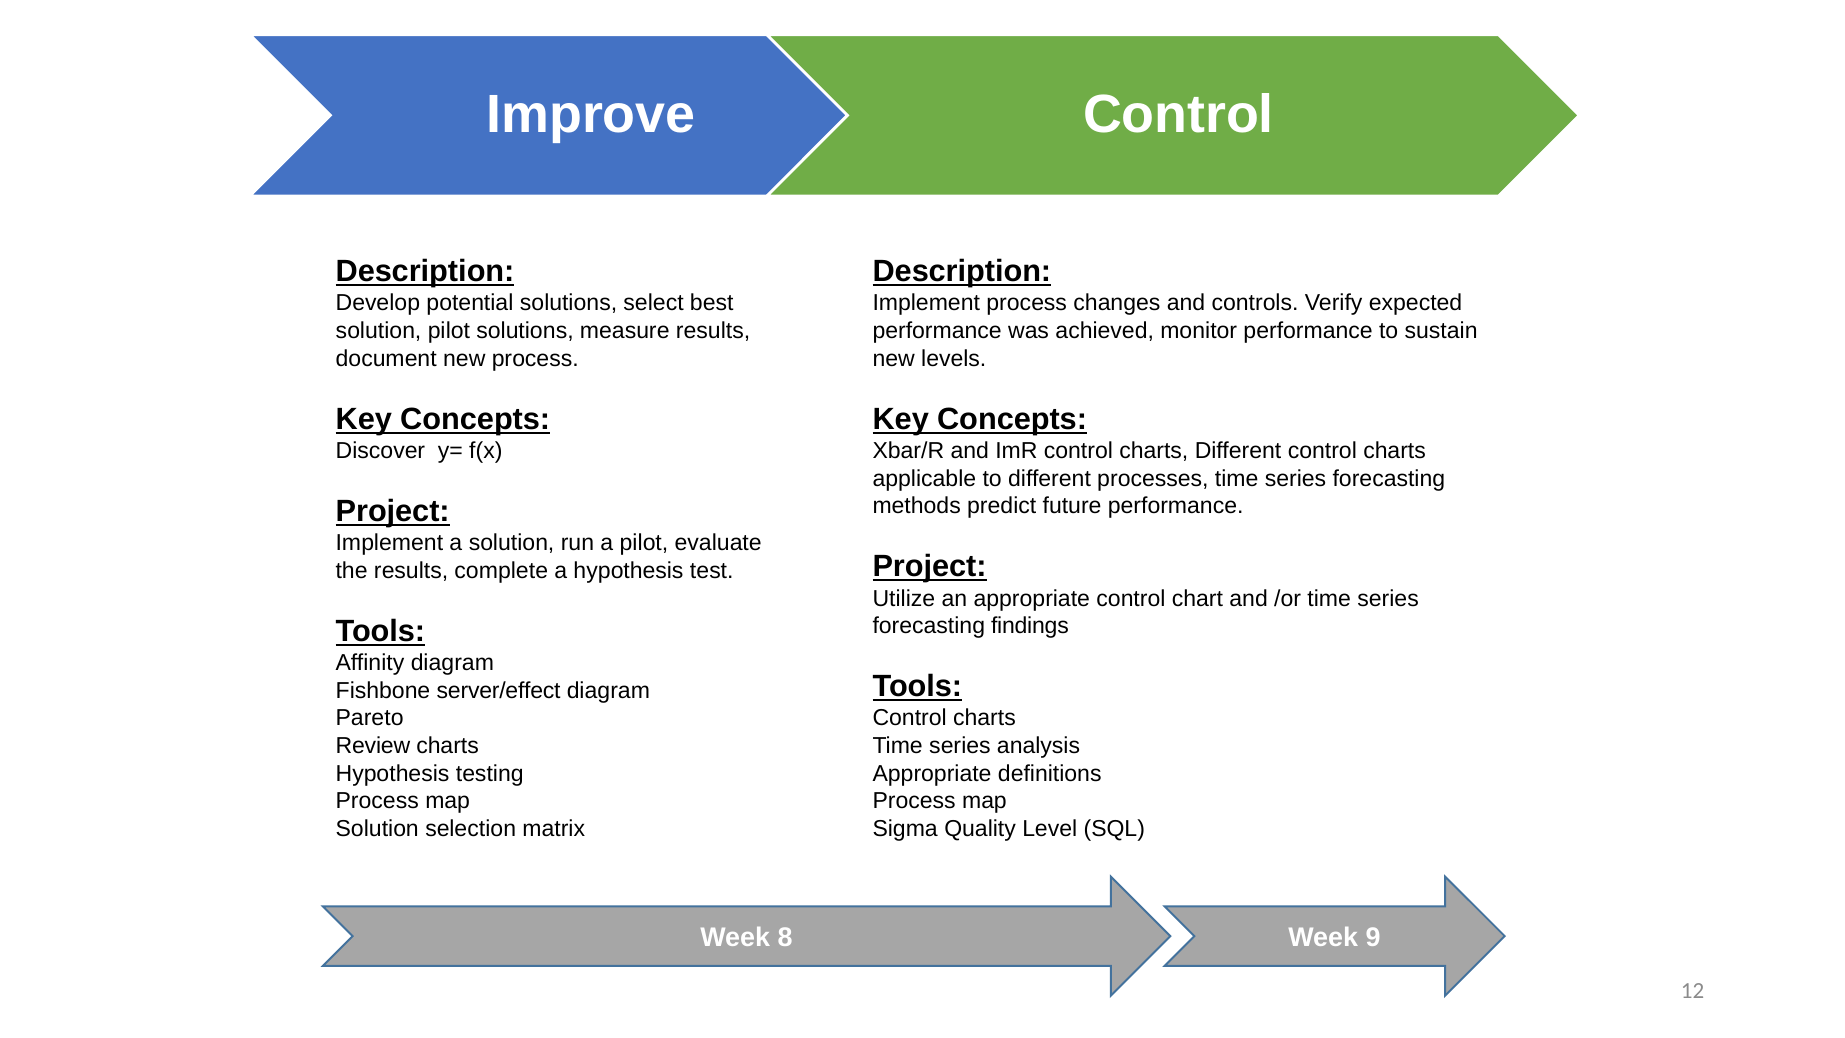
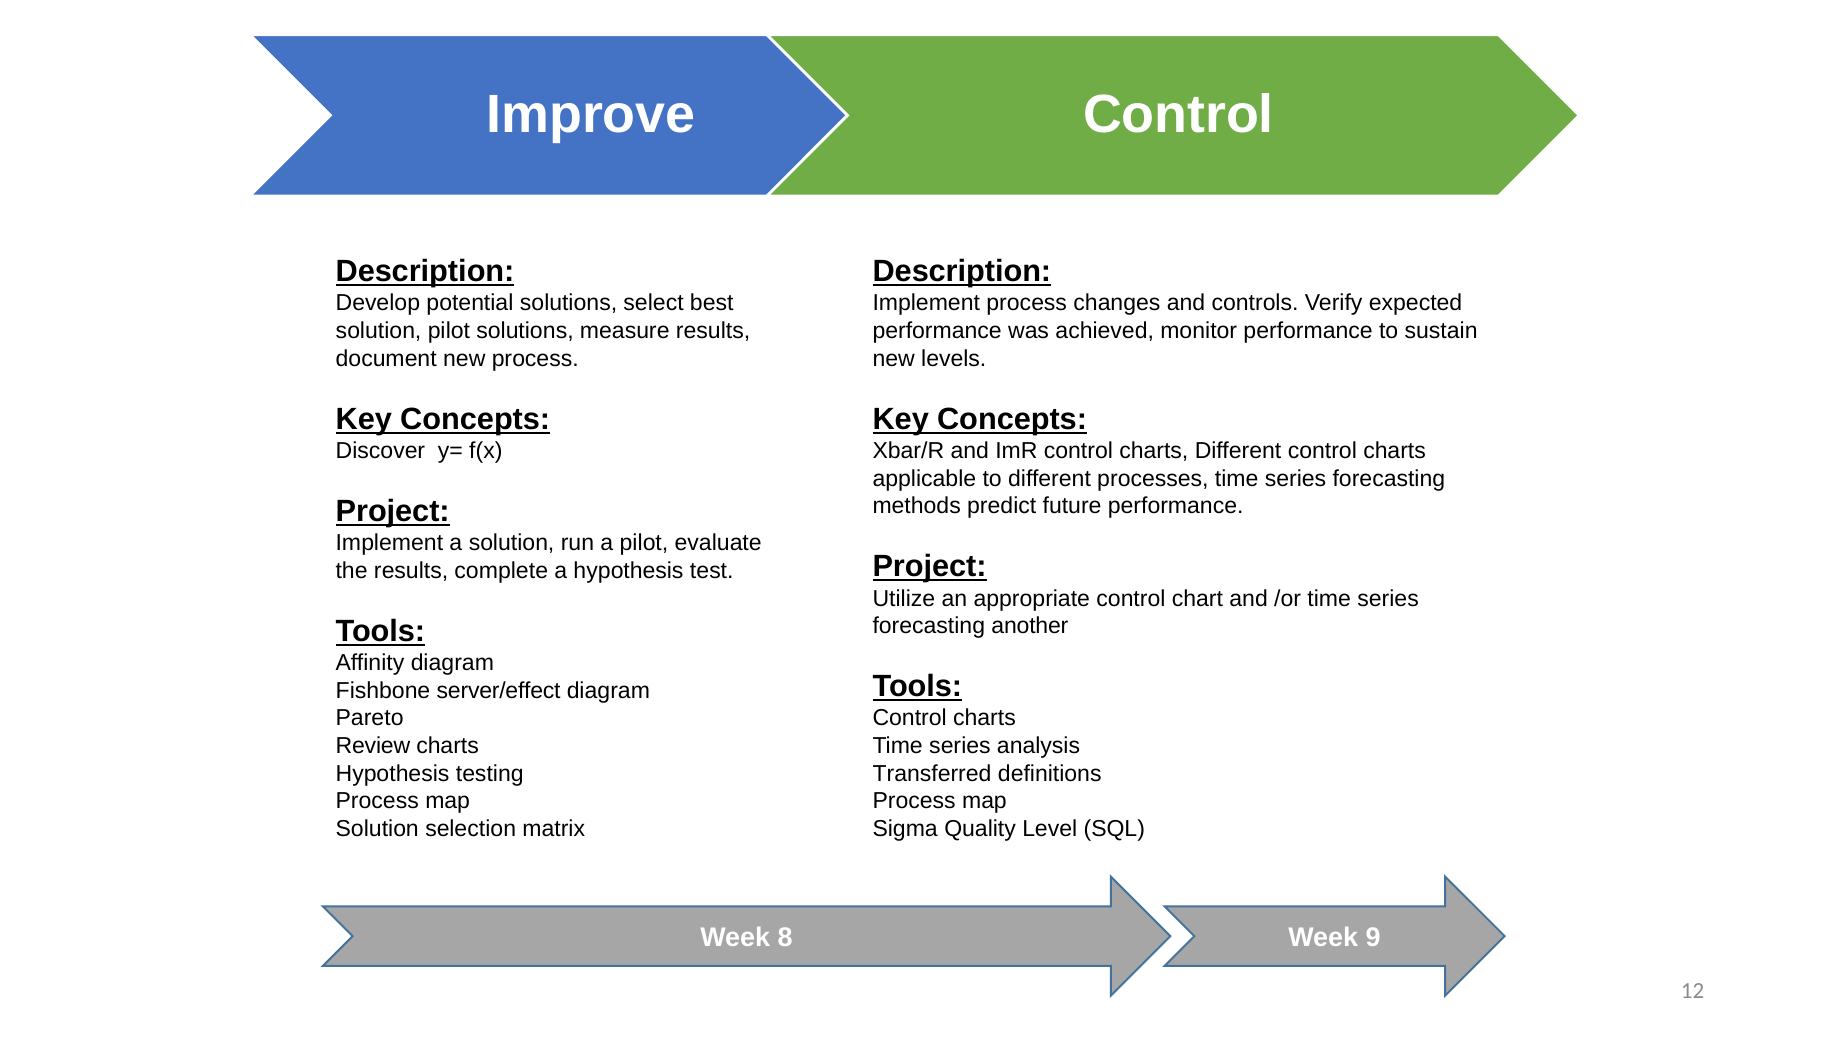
findings: findings -> another (1030, 626)
Appropriate: Appropriate -> Transferred (932, 774)
